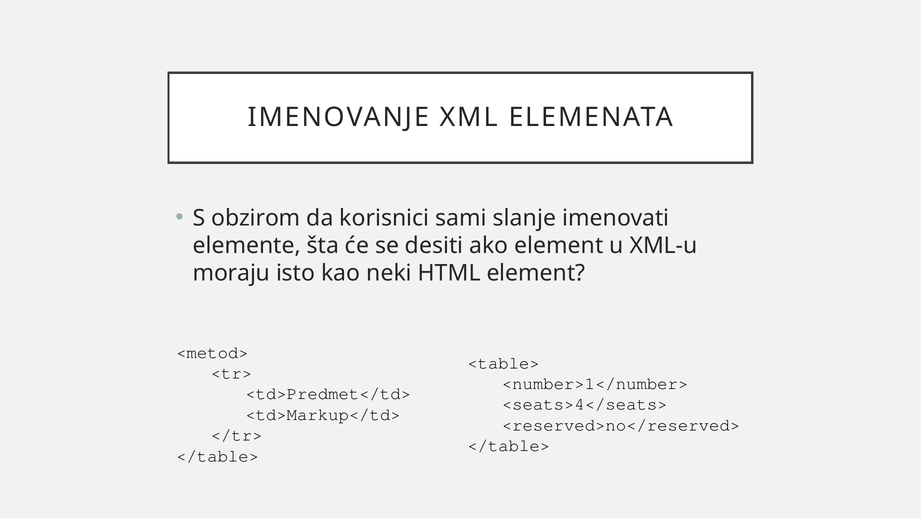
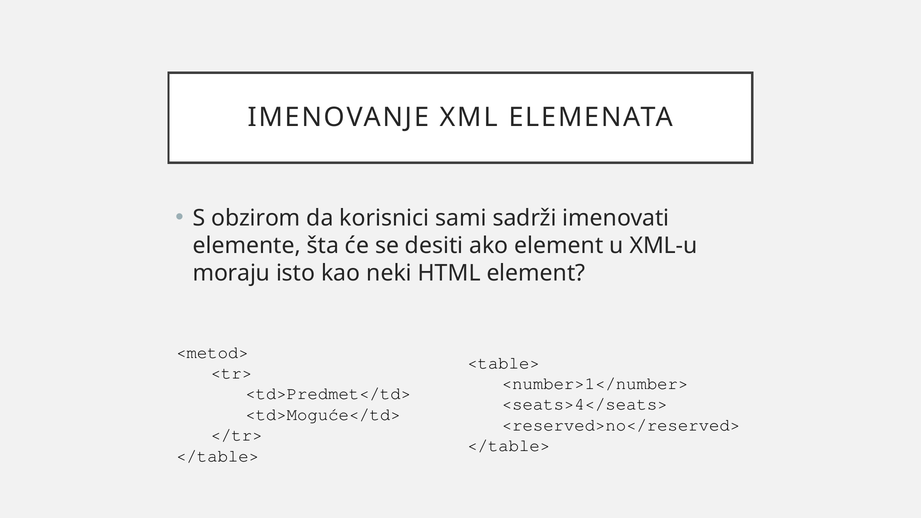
slanje: slanje -> sadrži (525, 218)
<td>Markup</td>: <td>Markup</td> -> <td>Moguće</td> (323, 415)
